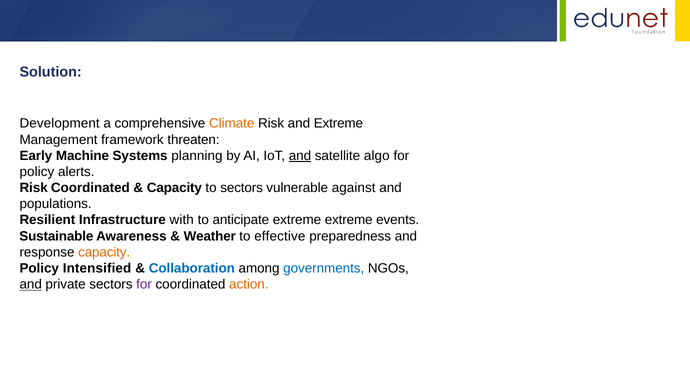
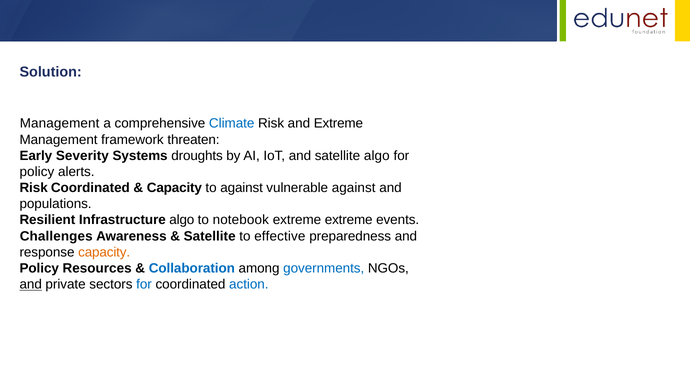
Development: Development -> Management (60, 124)
Climate colour: orange -> blue (232, 124)
Machine: Machine -> Severity (82, 156)
planning: planning -> droughts (197, 156)
and underline: present -> none (300, 156)
to sectors: sectors -> against (242, 188)
Infrastructure with: with -> algo (182, 220)
anticipate: anticipate -> notebook (241, 220)
Sustainable: Sustainable -> Challenges (56, 236)
Weather: Weather -> Satellite (210, 236)
Intensified: Intensified -> Resources (97, 268)
for colour: purple -> blue (144, 284)
action colour: orange -> blue (249, 284)
